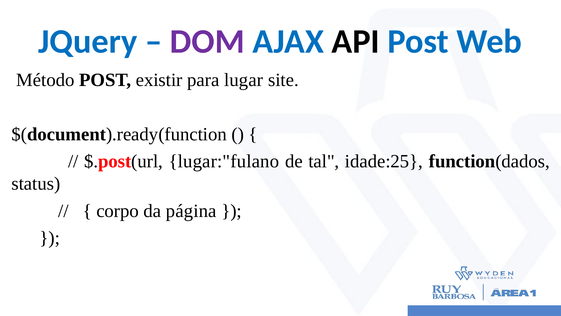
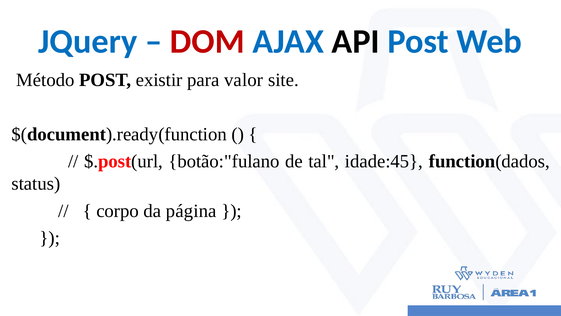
DOM colour: purple -> red (207, 41)
lugar: lugar -> valor (244, 80)
lugar:"fulano: lugar:"fulano -> botão:"fulano (224, 161)
idade:25: idade:25 -> idade:45 (384, 161)
